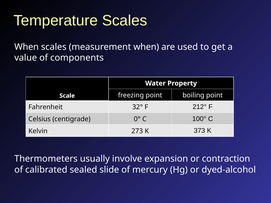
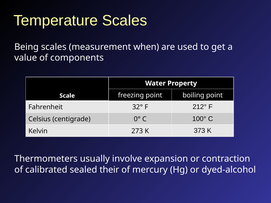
When: When -> Being (27, 47)
slide: slide -> their (109, 170)
